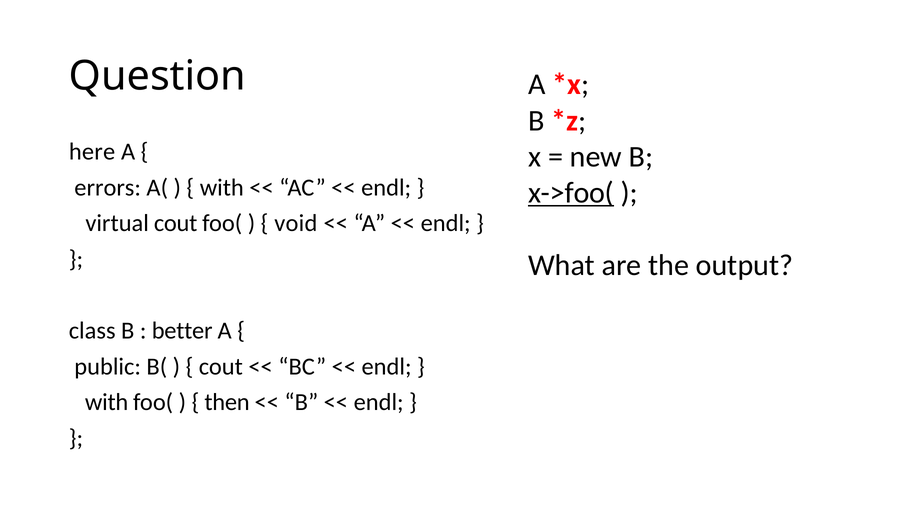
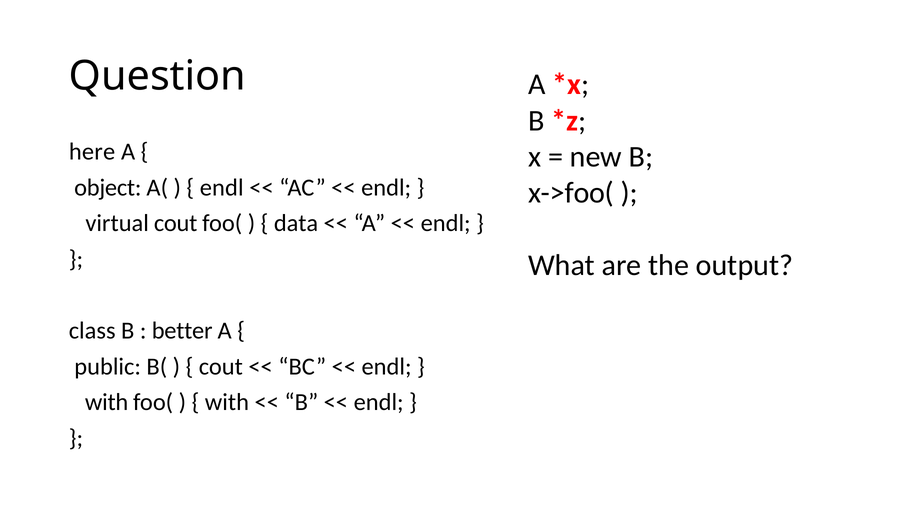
errors: errors -> object (108, 187)
with: with -> endl (222, 187)
x->foo( underline: present -> none (571, 193)
void: void -> data (296, 223)
then: then -> with (227, 402)
